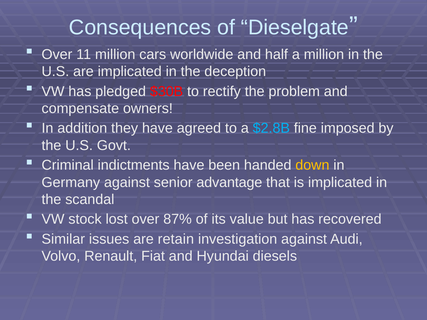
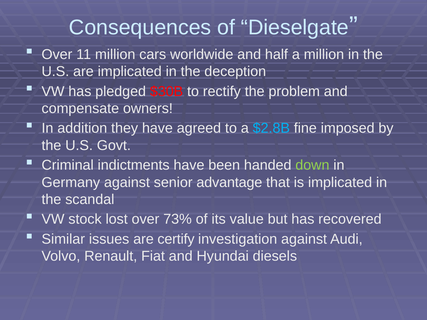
down colour: yellow -> light green (312, 165)
87%: 87% -> 73% (178, 219)
retain: retain -> certify (176, 239)
